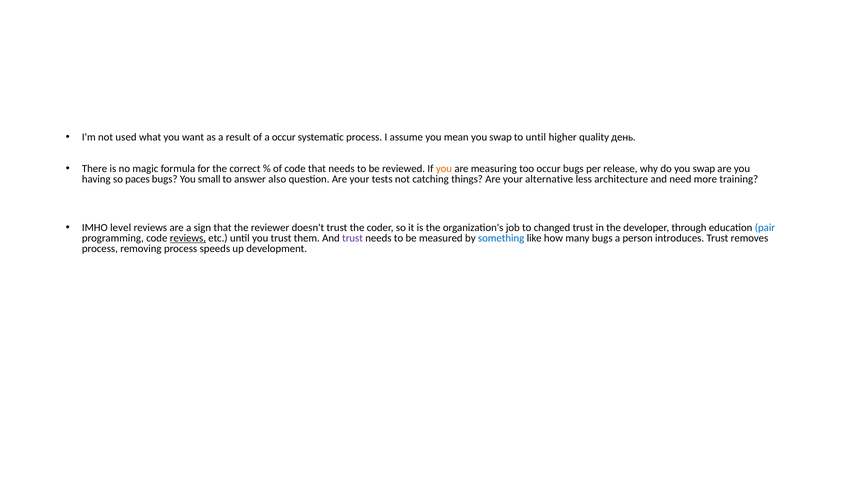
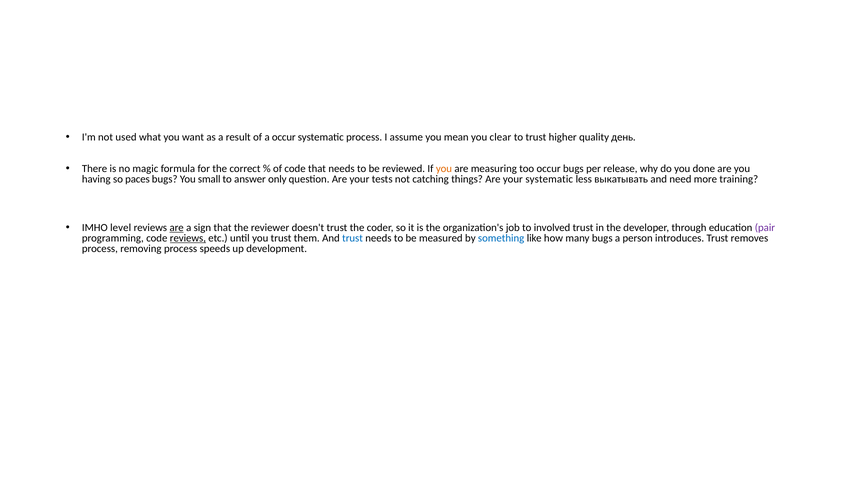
mean you swap: swap -> clear (500, 137)
to until: until -> trust (536, 137)
do you swap: swap -> done (704, 169)
also: also -> only (277, 179)
your alternative: alternative -> systematic (549, 179)
architecture: architecture -> выкатывать (621, 179)
are underline: none -> present (177, 228)
changed: changed -> involved (552, 228)
pair colour: blue -> purple (765, 228)
trust colour: purple -> blue (353, 238)
